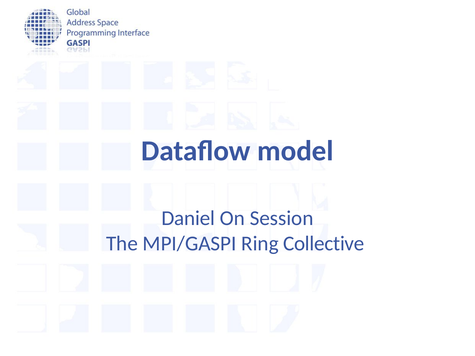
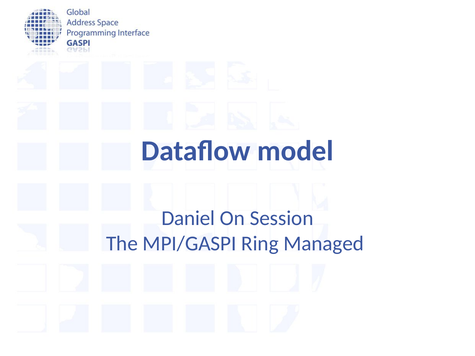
Collective: Collective -> Managed (324, 244)
